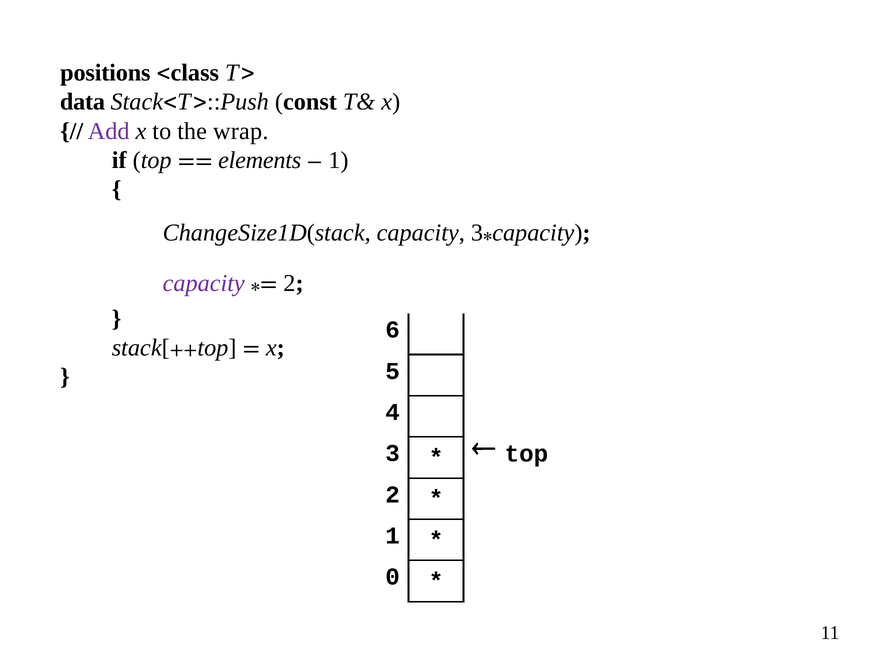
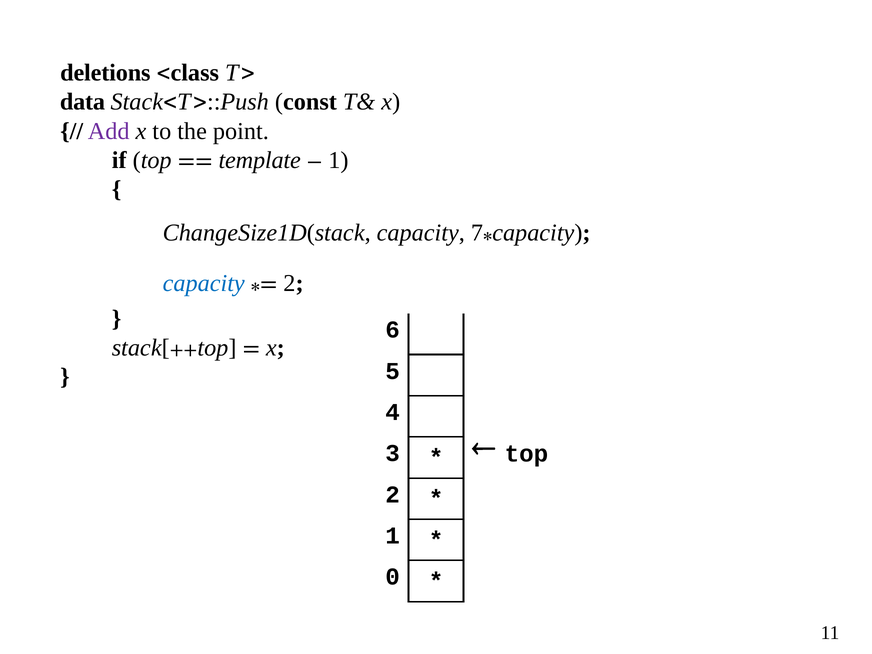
positions: positions -> deletions (105, 73)
wrap: wrap -> point (241, 131)
elements: elements -> template (260, 160)
capacity 3: 3 -> 7 (477, 233)
capacity colour: purple -> blue (204, 283)
